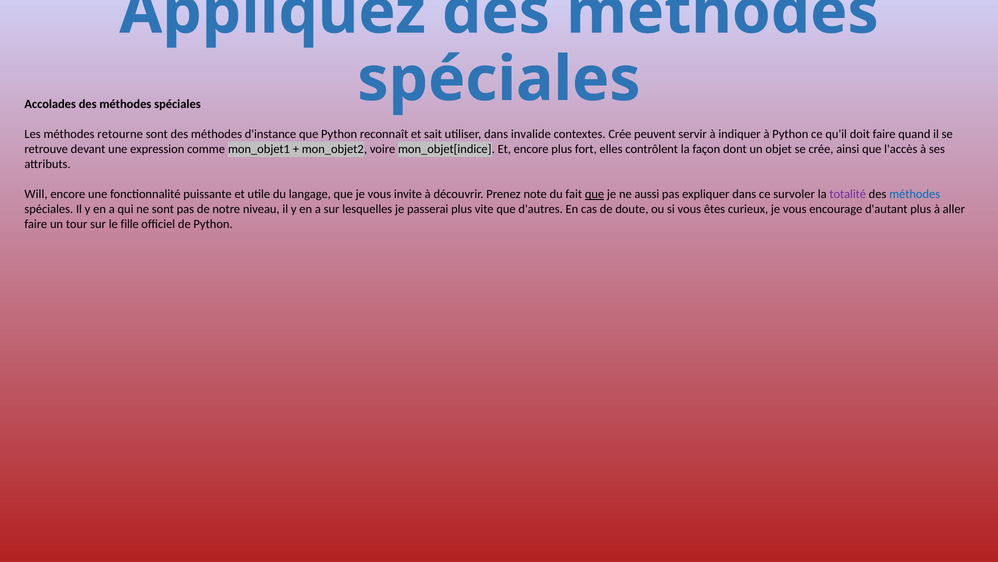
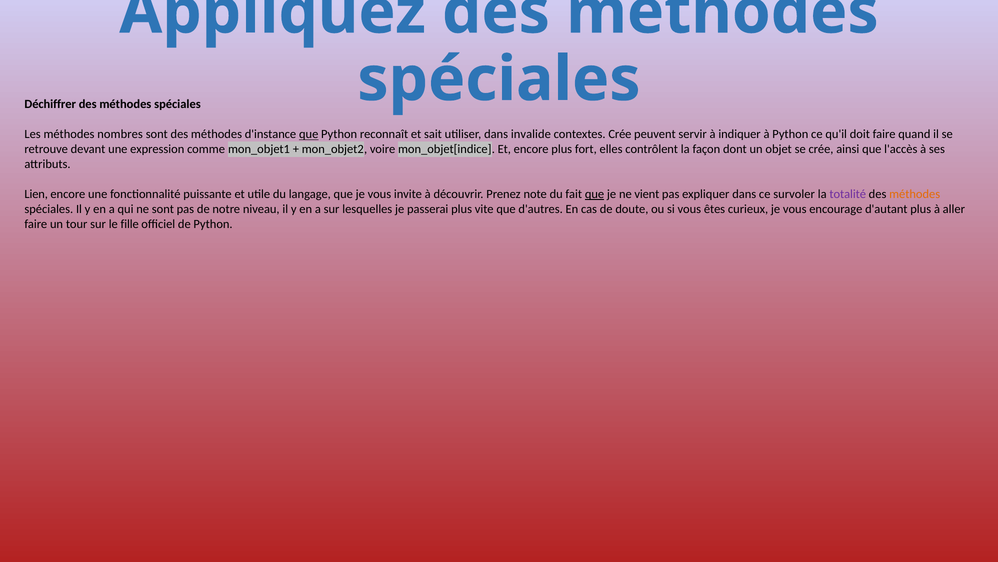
Accolades: Accolades -> Déchiffrer (50, 104)
retourne: retourne -> nombres (120, 134)
que underline: none -> present (309, 134)
Will: Will -> Lien (36, 194)
aussi: aussi -> vient (647, 194)
méthodes colour: blue -> orange (915, 194)
